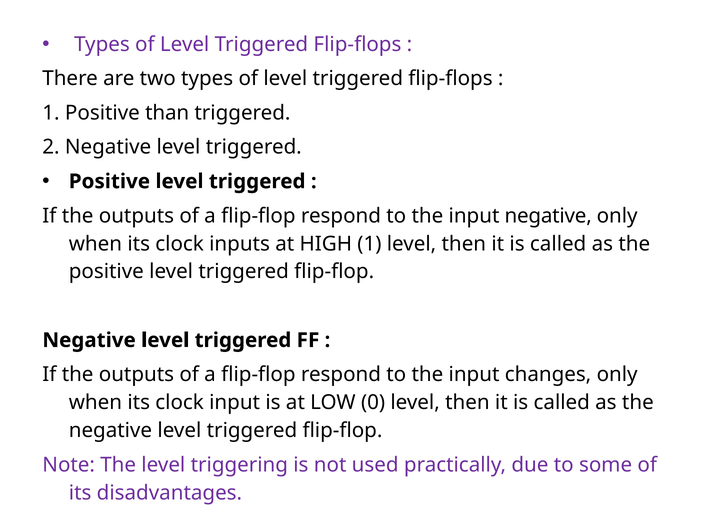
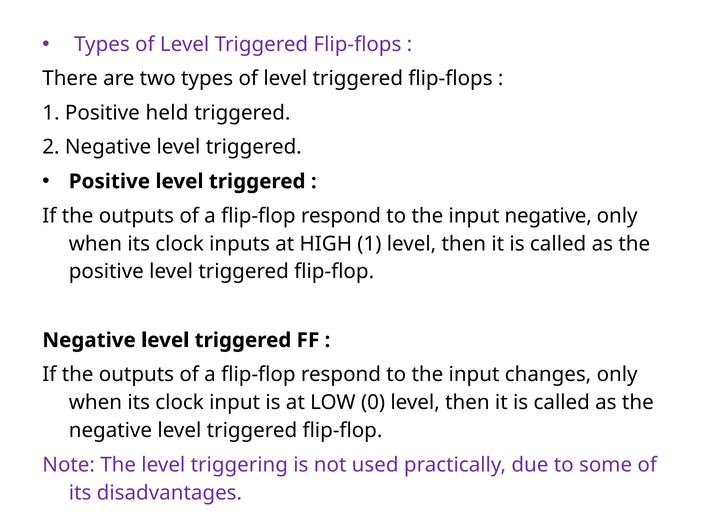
than: than -> held (167, 113)
